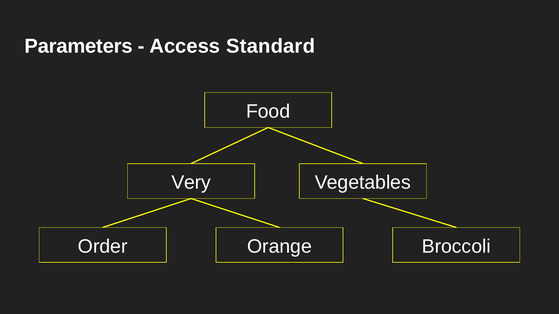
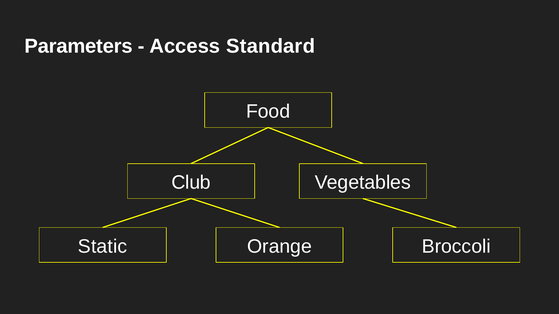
Very: Very -> Club (191, 183)
Order: Order -> Static (103, 247)
